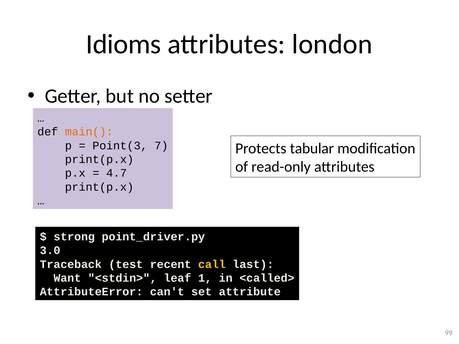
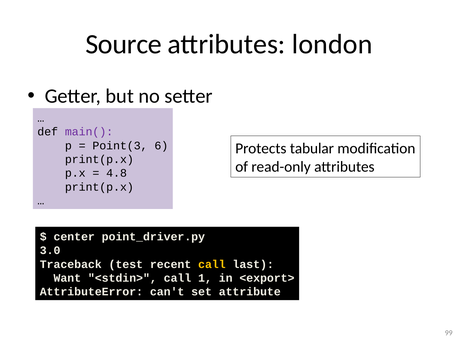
Idioms: Idioms -> Source (124, 44)
main( colour: orange -> purple (89, 132)
7: 7 -> 6 (161, 146)
4.7: 4.7 -> 4.8 (117, 173)
strong: strong -> center (74, 237)
<stdin> leaf: leaf -> call (177, 278)
<called>: <called> -> <export> (267, 278)
